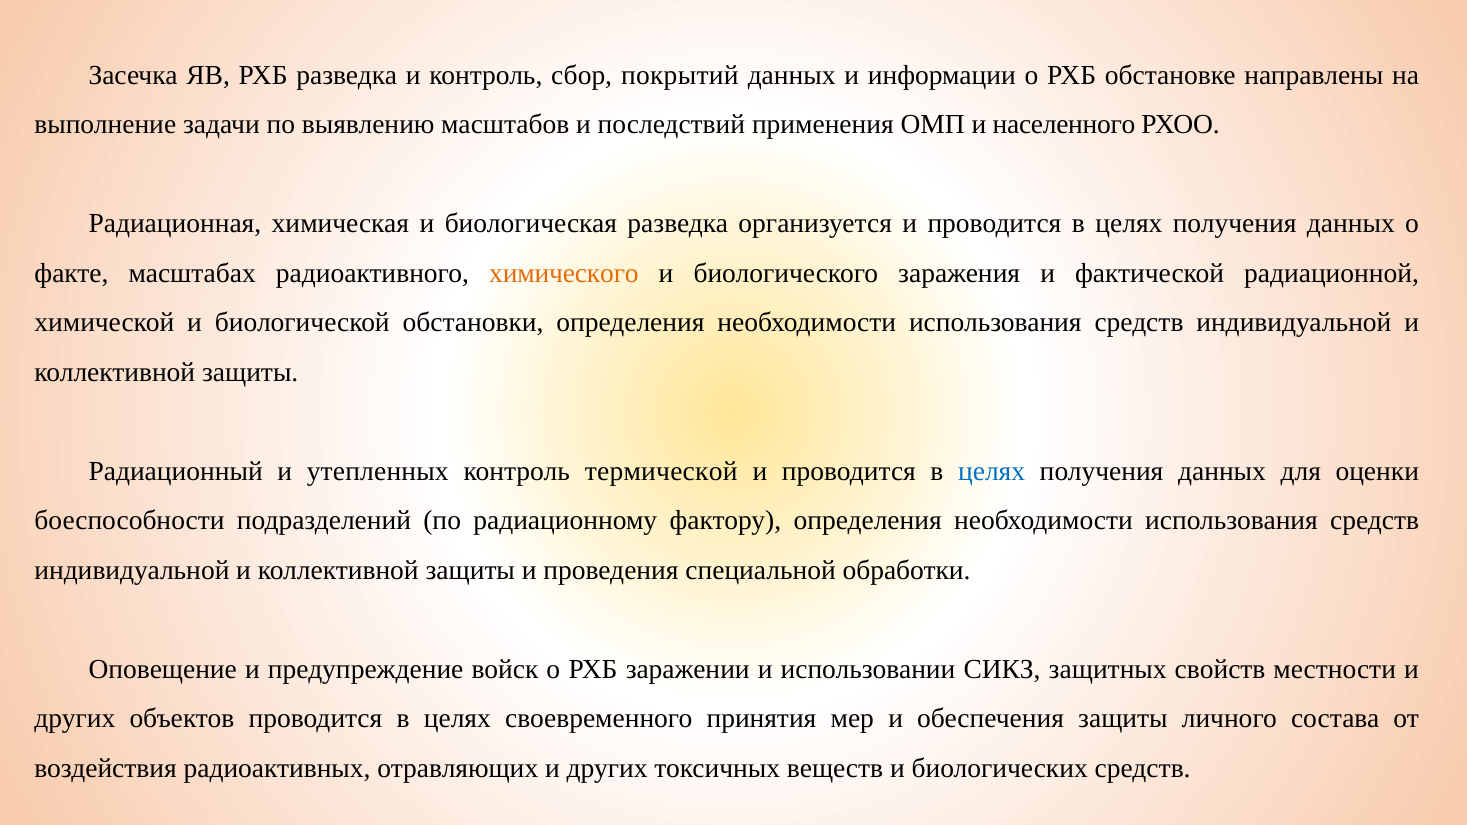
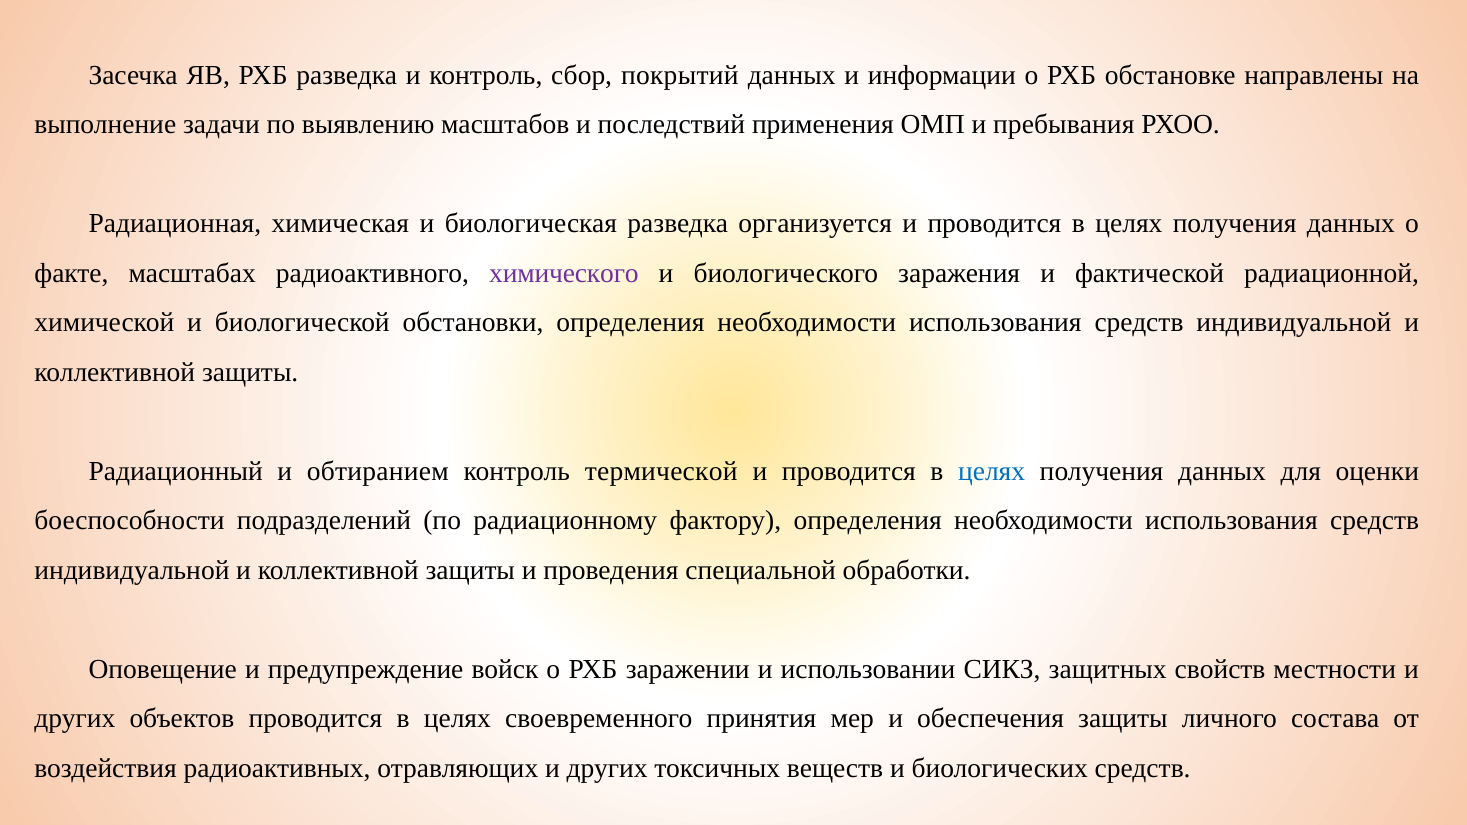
населенного: населенного -> пребывания (1064, 125)
химического colour: orange -> purple (564, 273)
утепленных: утепленных -> обтиранием (378, 472)
